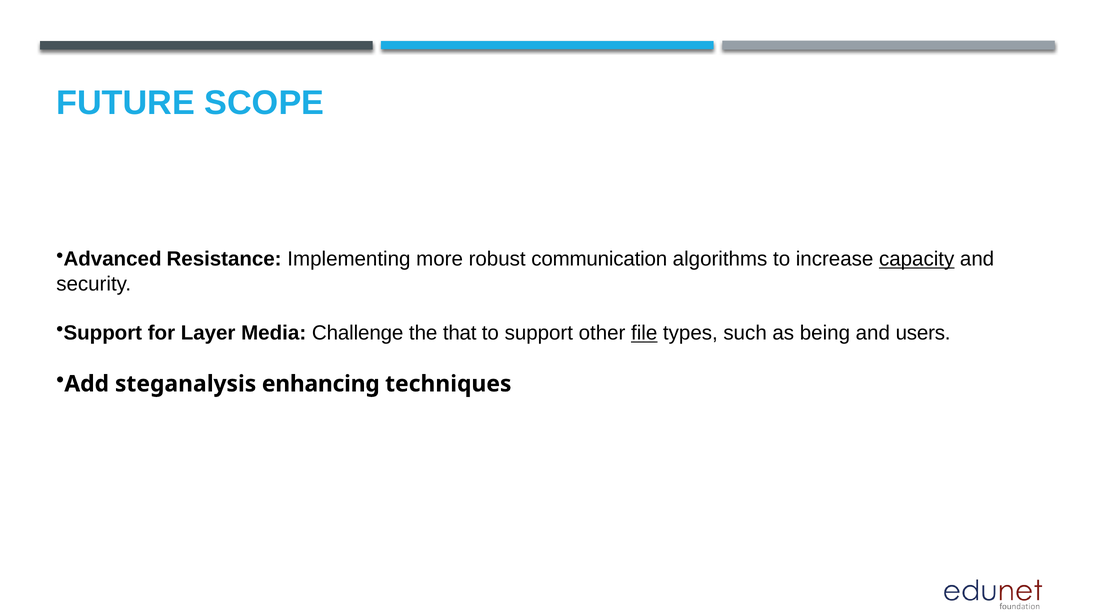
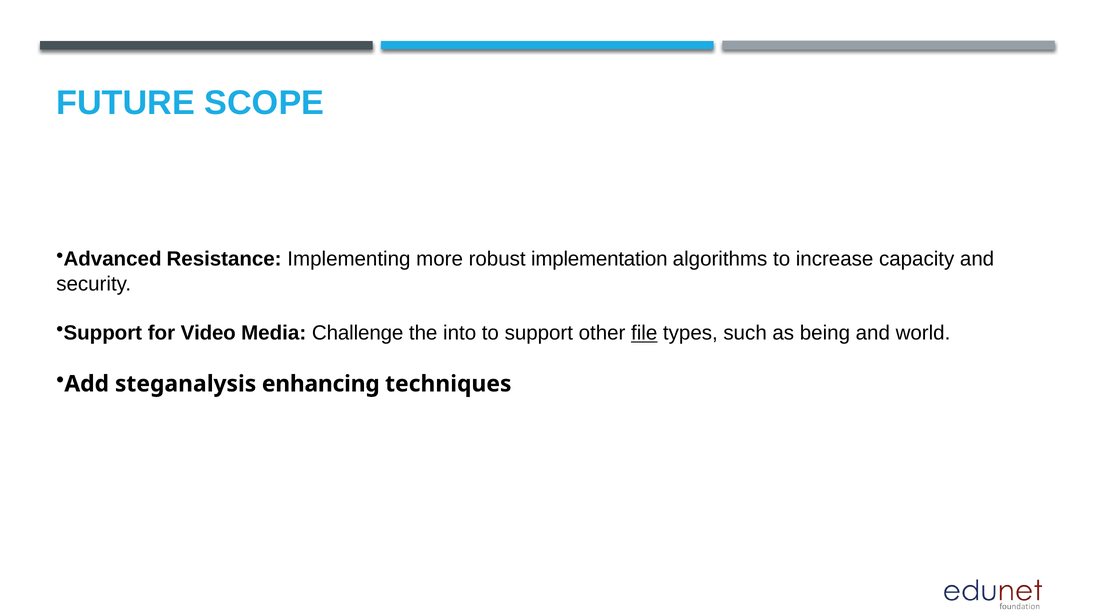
communication: communication -> implementation (599, 259)
capacity underline: present -> none (917, 259)
Layer: Layer -> Video (208, 333)
that: that -> into (460, 333)
users: users -> world (923, 333)
